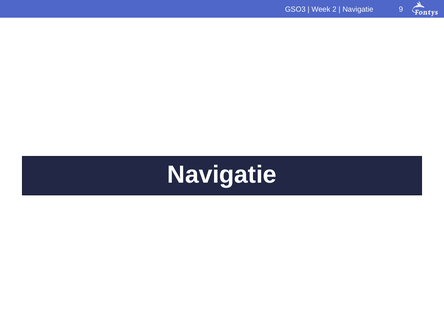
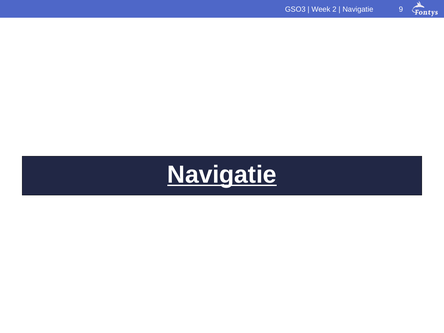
Navigatie underline: none -> present (222, 175)
